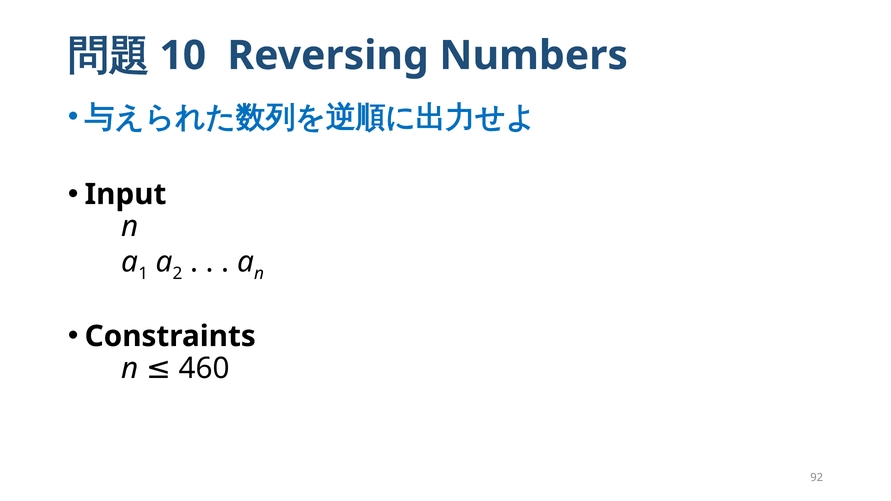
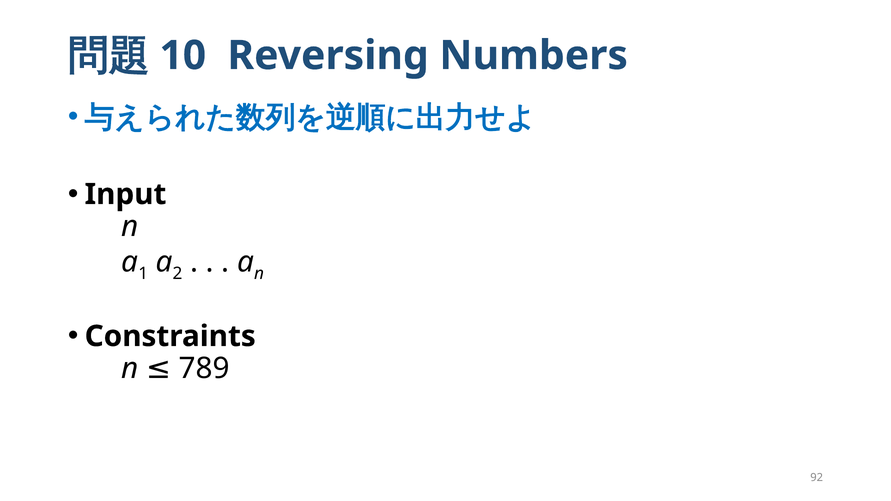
460: 460 -> 789 (204, 368)
